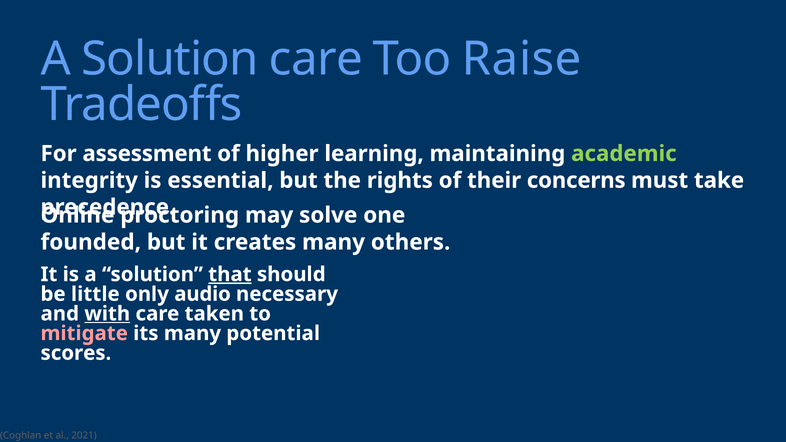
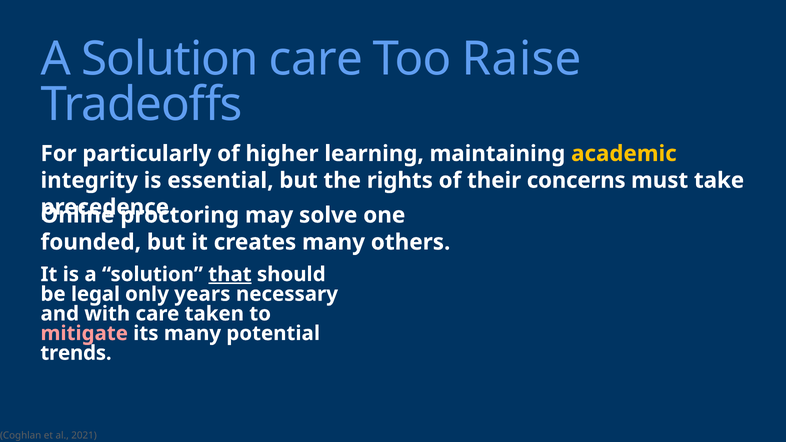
assessment: assessment -> particularly (147, 154)
academic colour: light green -> yellow (624, 154)
little: little -> legal (95, 294)
audio: audio -> years (202, 294)
with underline: present -> none (107, 314)
scores: scores -> trends (76, 353)
